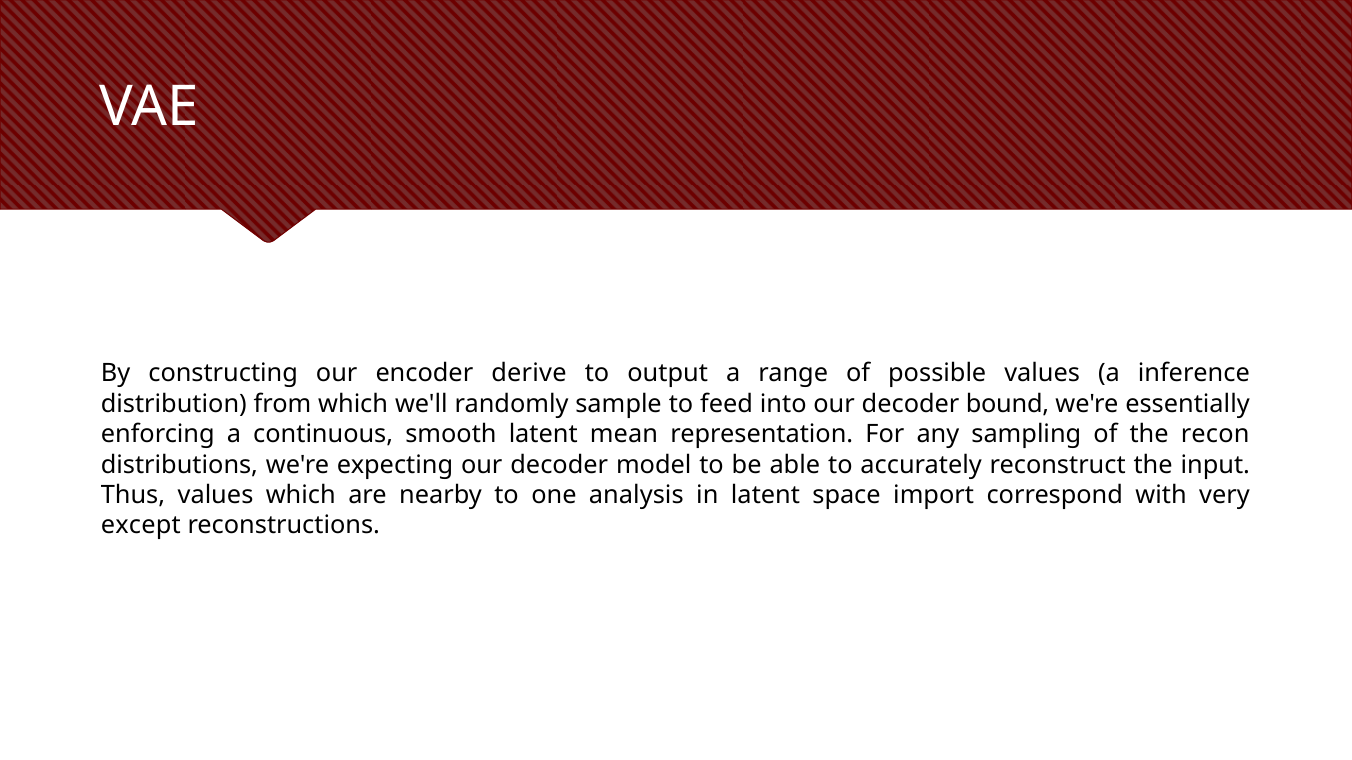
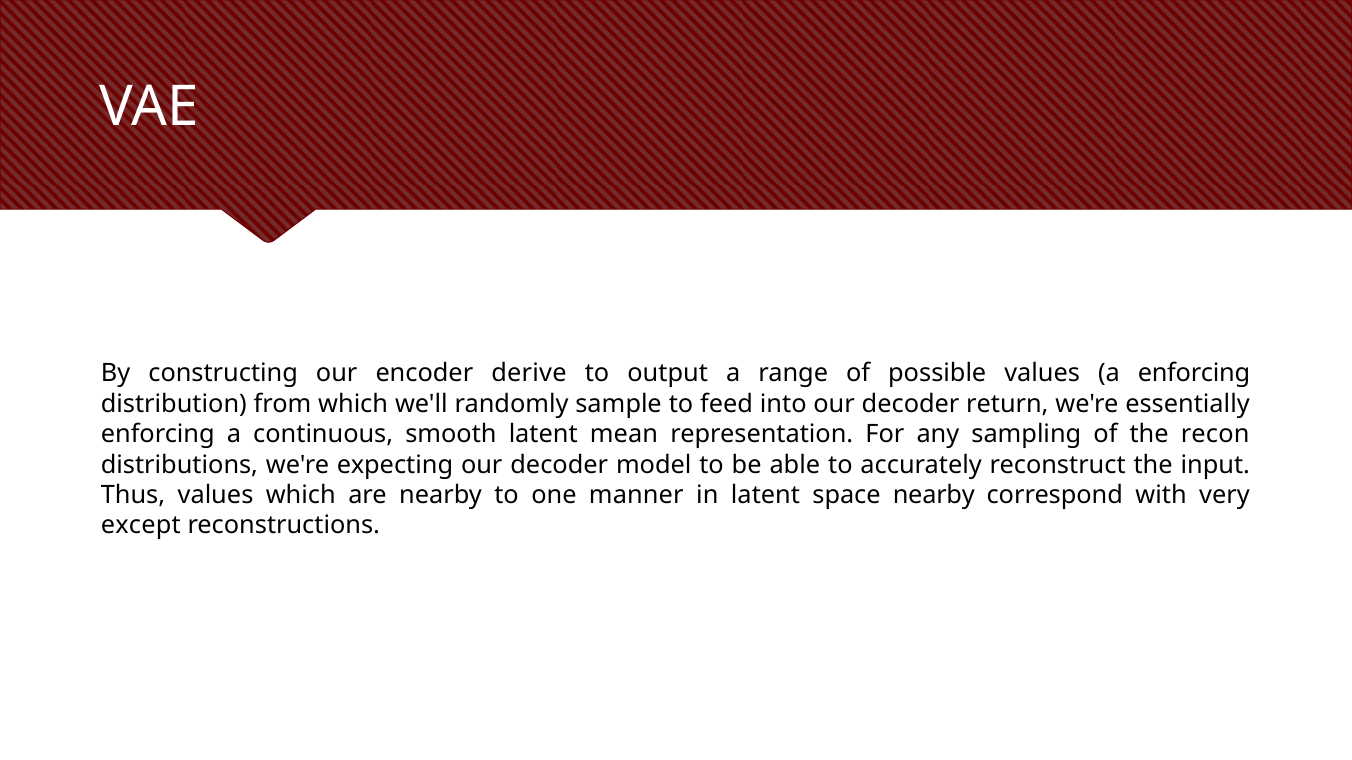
a inference: inference -> enforcing (1194, 374)
bound: bound -> return (1007, 404)
analysis: analysis -> manner (636, 495)
space import: import -> nearby (934, 495)
